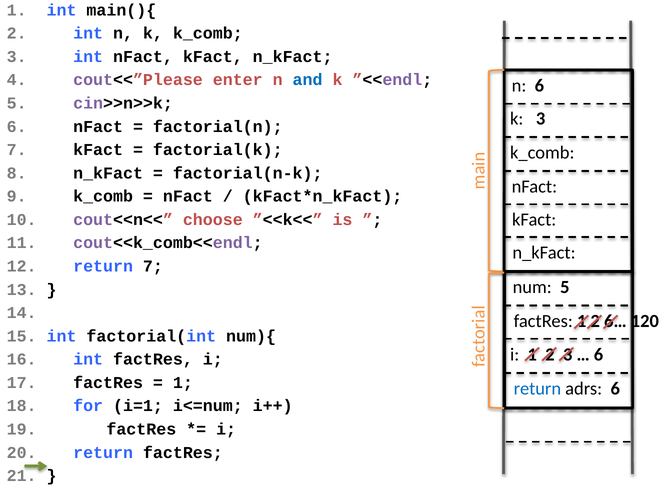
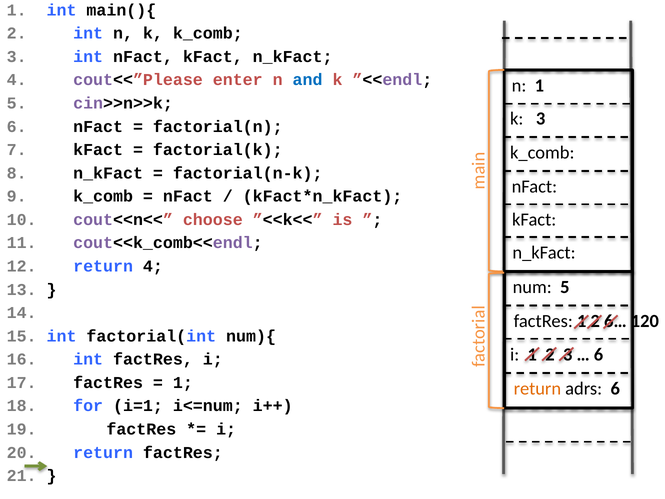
n 6: 6 -> 1 (539, 86)
return 7: 7 -> 4 (153, 266)
return colour: blue -> orange (537, 388)
